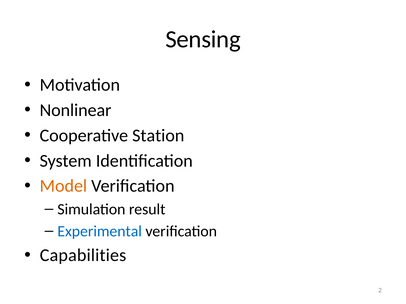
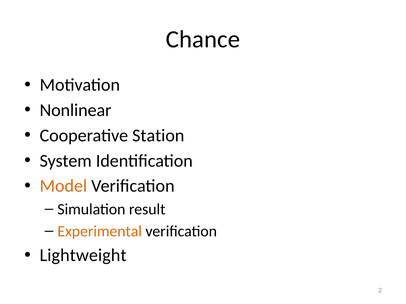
Sensing: Sensing -> Chance (203, 39)
Experimental colour: blue -> orange (100, 232)
Capabilities: Capabilities -> Lightweight (83, 256)
